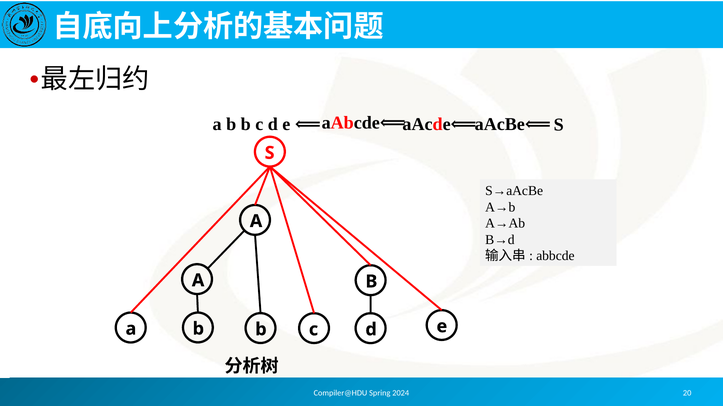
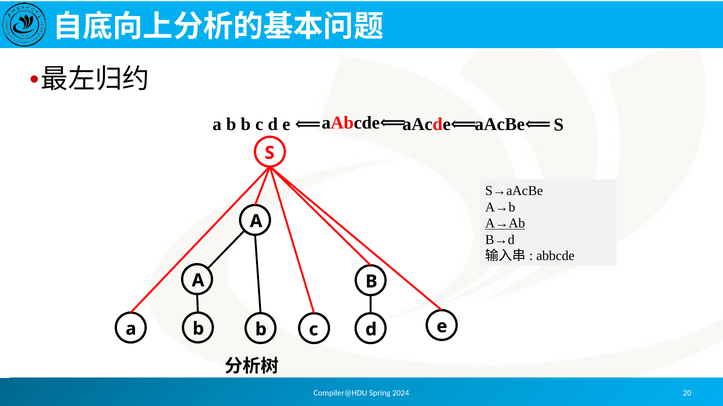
A→Ab underline: none -> present (505, 224)
